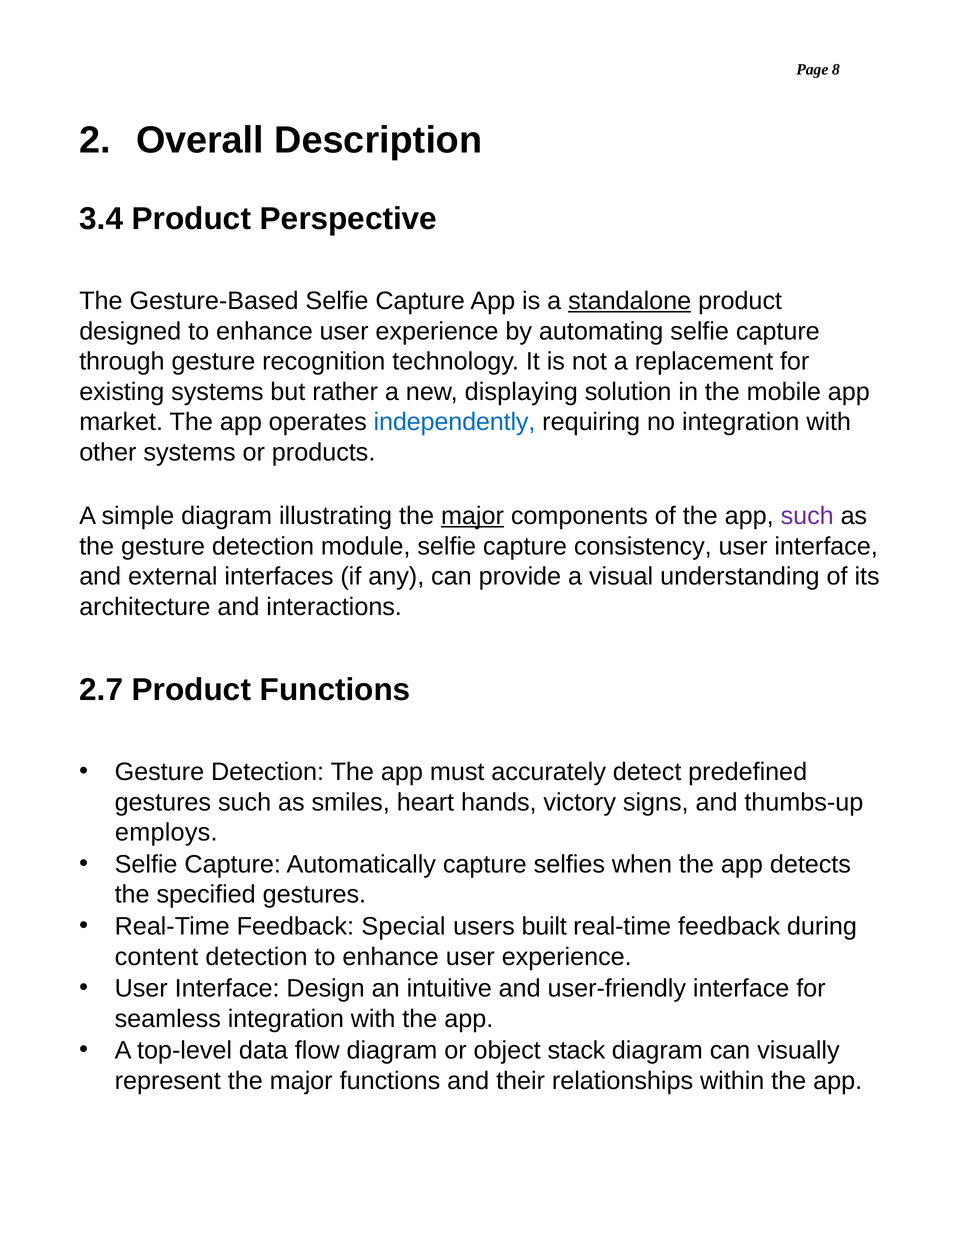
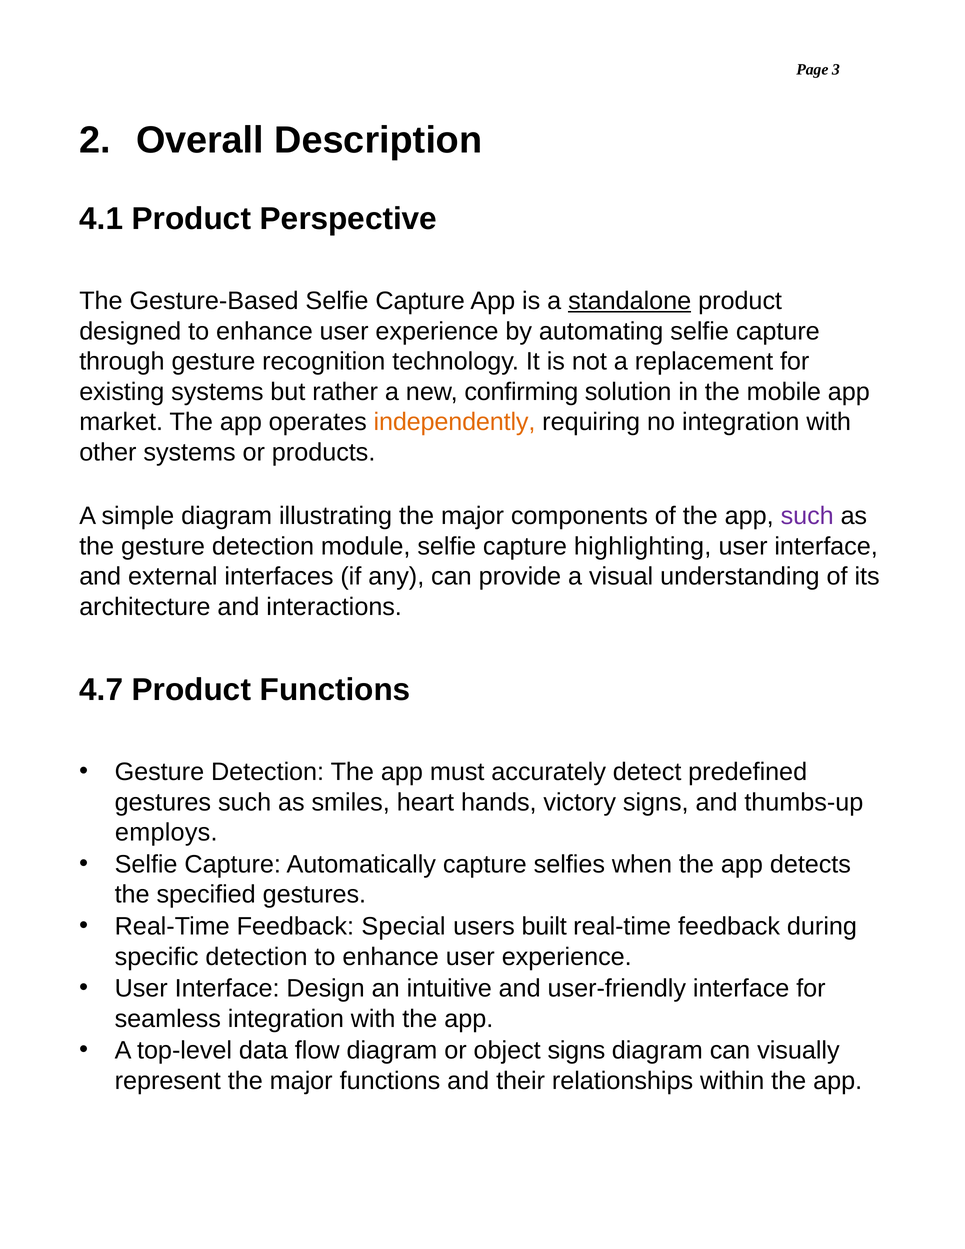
8: 8 -> 3 (836, 69)
3.4: 3.4 -> 4.1 (101, 219)
displaying: displaying -> confirming (521, 392)
independently colour: blue -> orange (454, 422)
major underline: present -> none (472, 516)
consistency: consistency -> highlighting (643, 546)
2.7: 2.7 -> 4.7 (101, 690)
content: content -> specific (157, 957)
object stack: stack -> signs (576, 1050)
